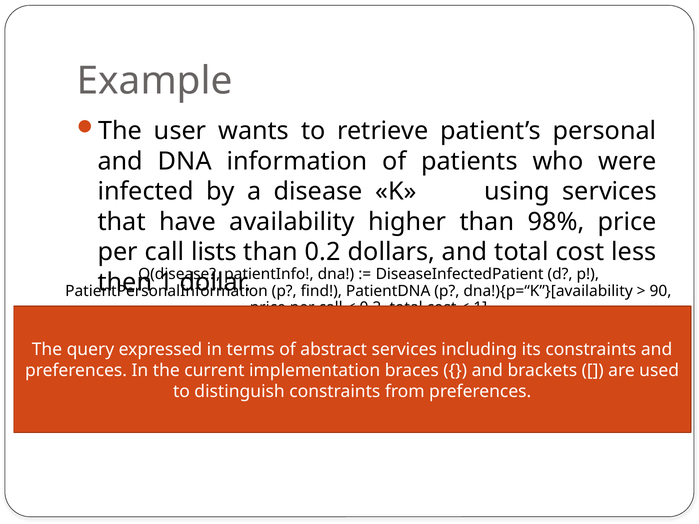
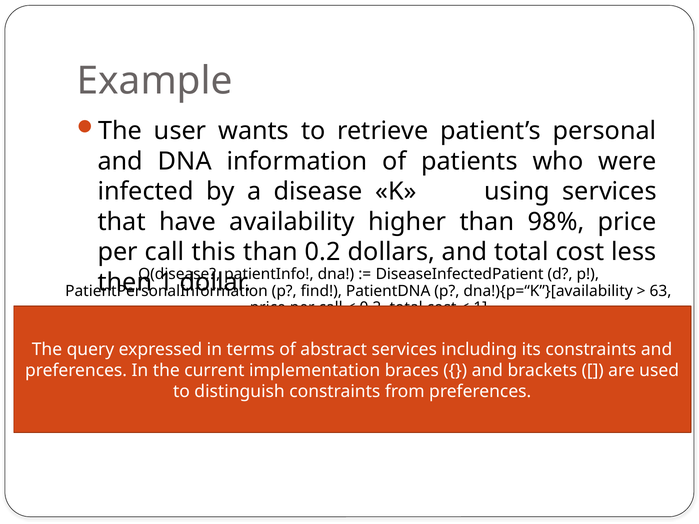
lists: lists -> this (214, 252)
90: 90 -> 63 (661, 291)
